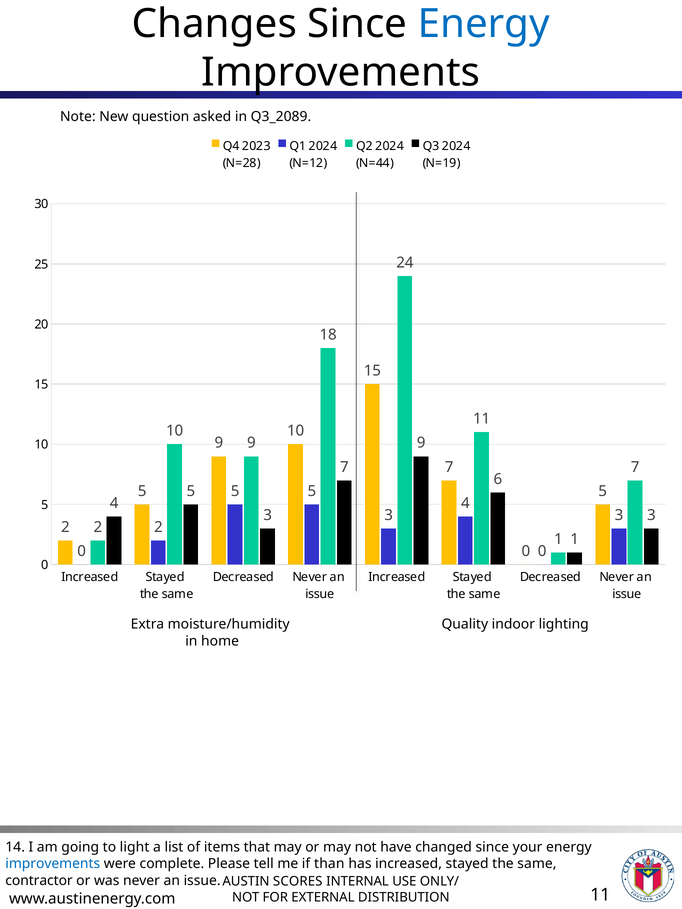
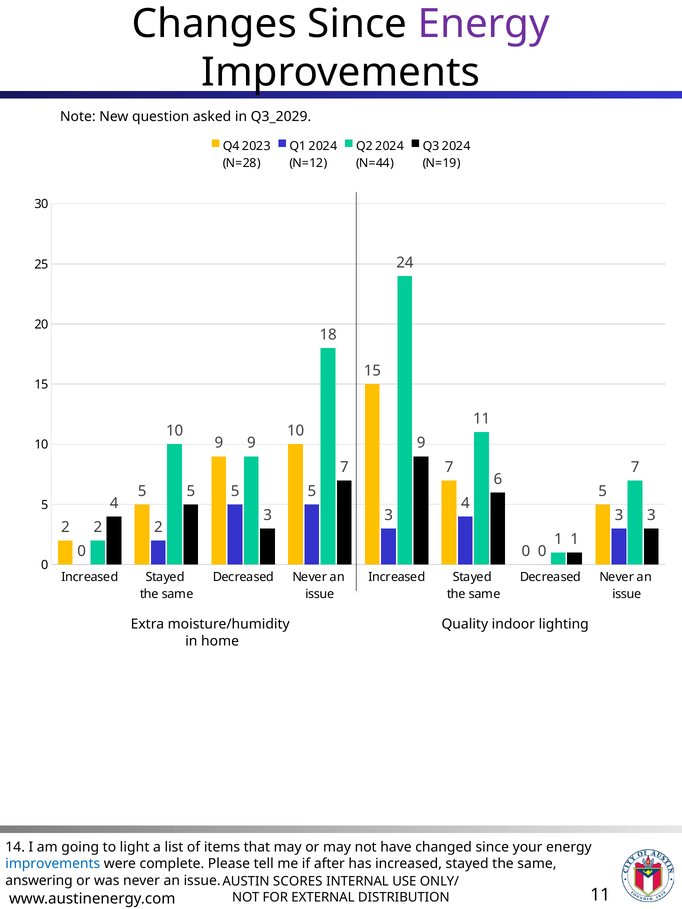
Energy colour: blue -> purple (484, 24)
Q3_2089: Q3_2089 -> Q3_2029 (281, 117)
than: than -> after (329, 864)
contractor: contractor -> answering (39, 881)
